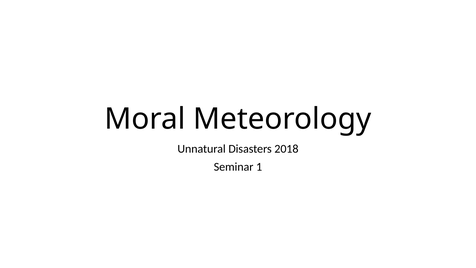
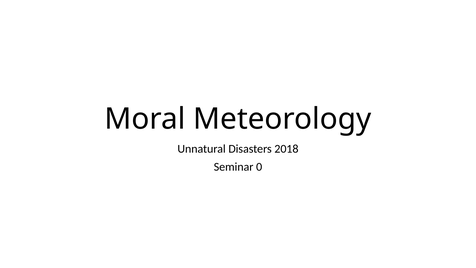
1: 1 -> 0 (259, 167)
